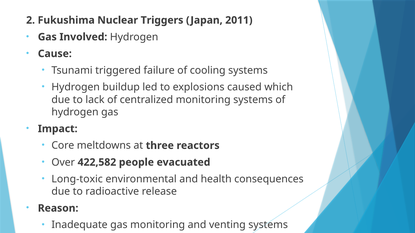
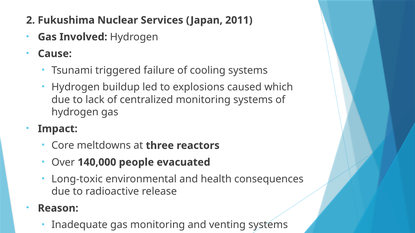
Triggers: Triggers -> Services (162, 20)
422,582: 422,582 -> 140,000 (97, 163)
